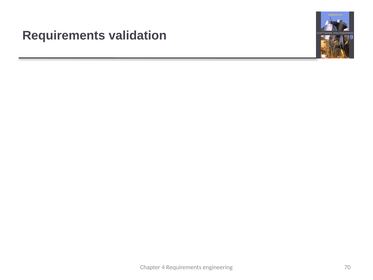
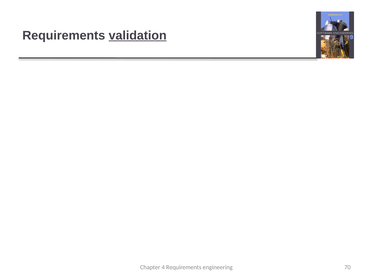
validation underline: none -> present (138, 35)
